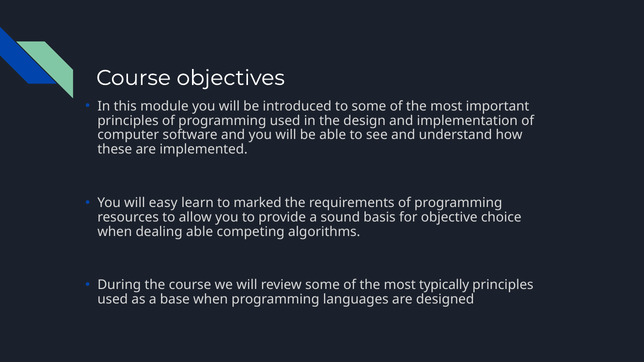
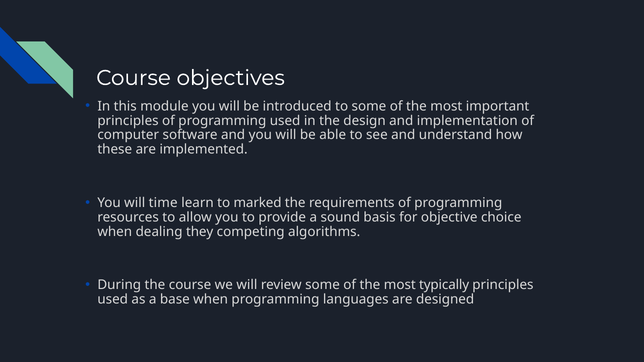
easy: easy -> time (163, 203)
dealing able: able -> they (200, 232)
